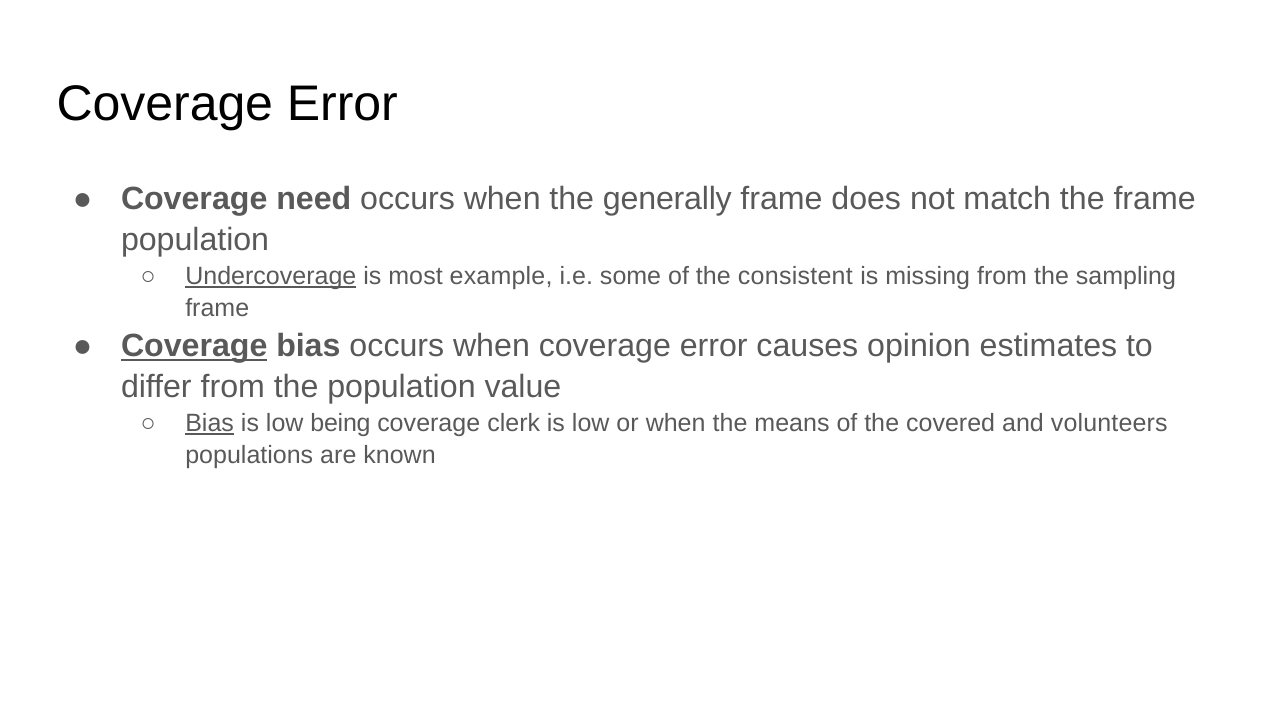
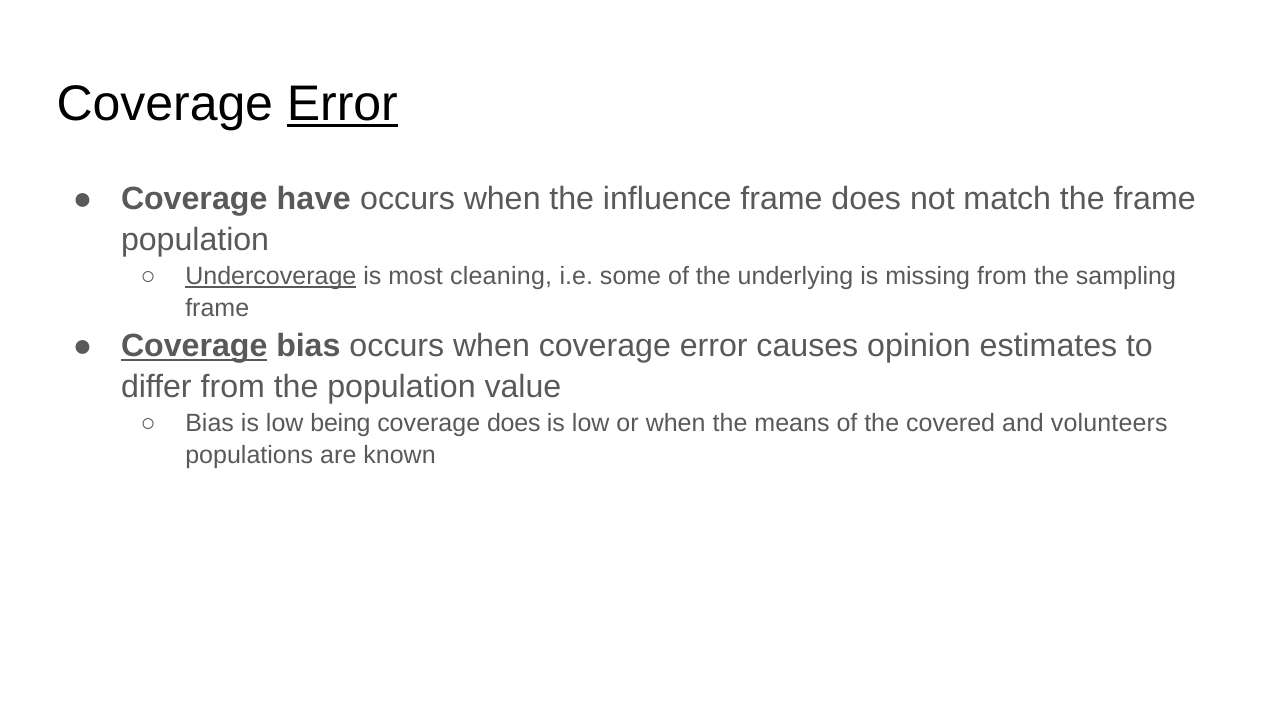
Error underline: none -> present (342, 104)
need: need -> have (314, 199)
generally: generally -> influence (667, 199)
example: example -> cleaning (501, 276)
consistent: consistent -> underlying (795, 276)
Bias underline: present -> none (210, 424)
coverage clerk: clerk -> does (514, 424)
